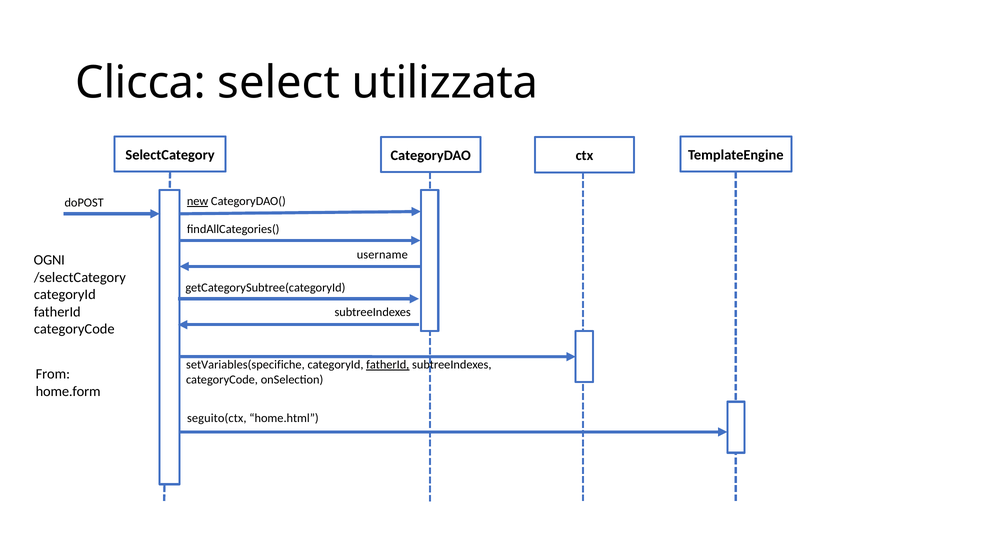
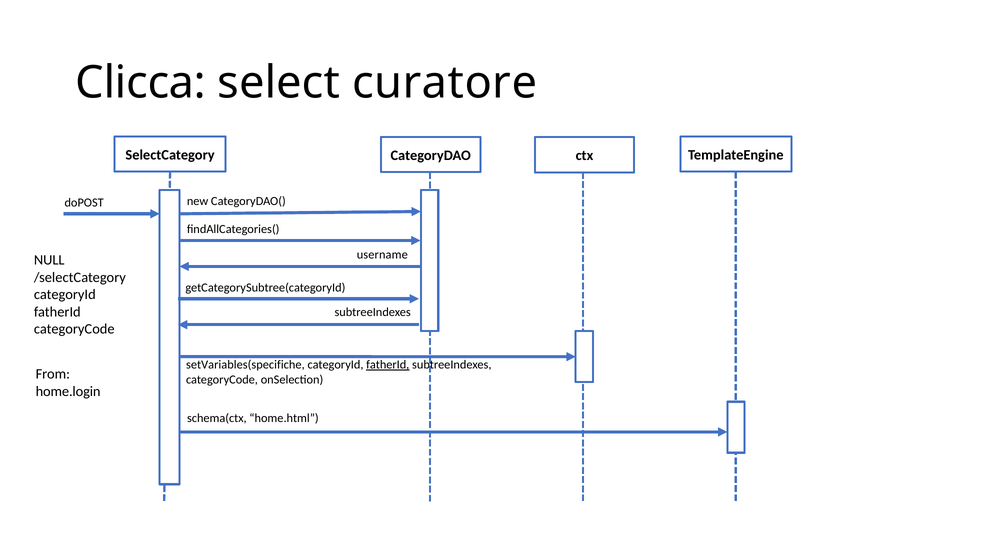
utilizzata: utilizzata -> curatore (445, 83)
new underline: present -> none (198, 201)
OGNI: OGNI -> NULL (49, 260)
home.form: home.form -> home.login (68, 392)
seguito(ctx: seguito(ctx -> schema(ctx (217, 418)
